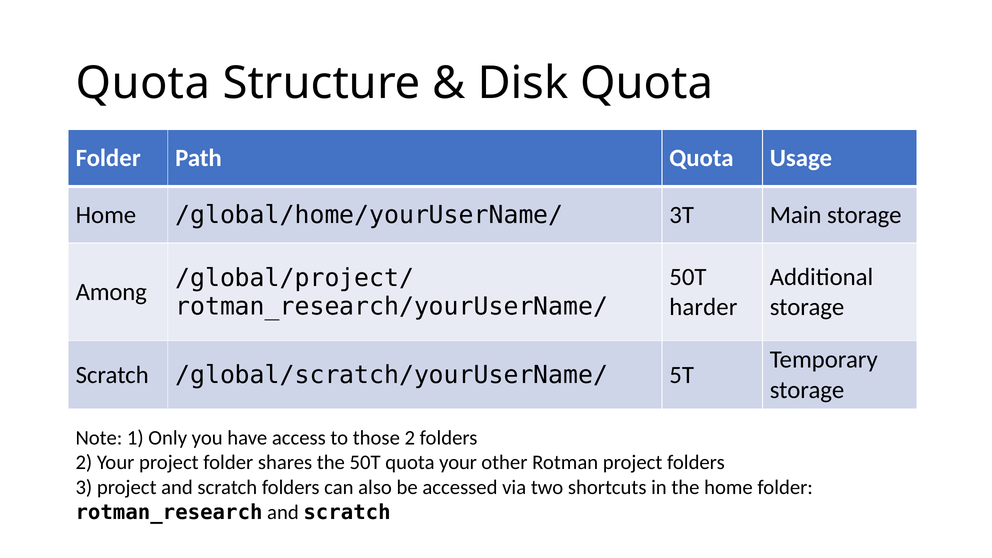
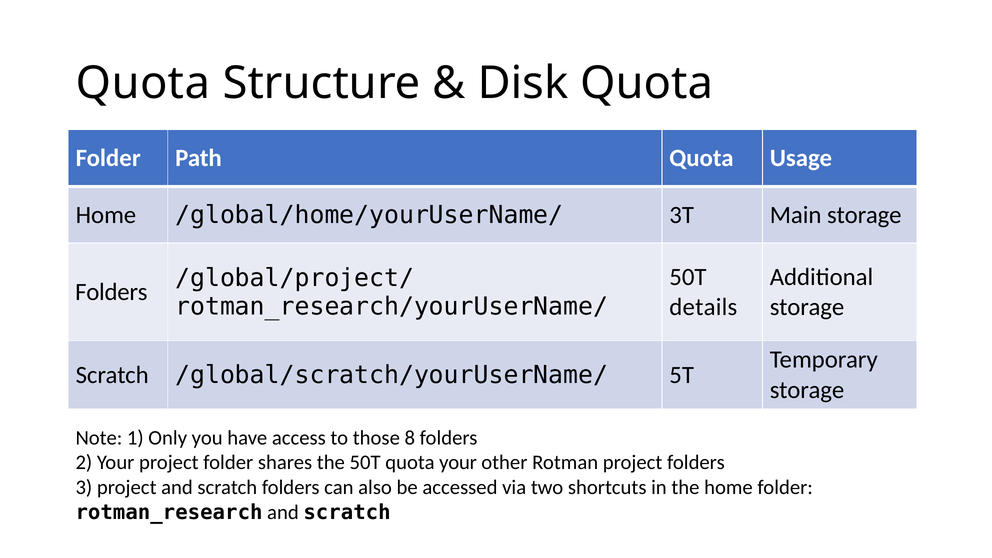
Among: Among -> Folders (111, 292)
harder: harder -> details (703, 307)
those 2: 2 -> 8 (410, 438)
